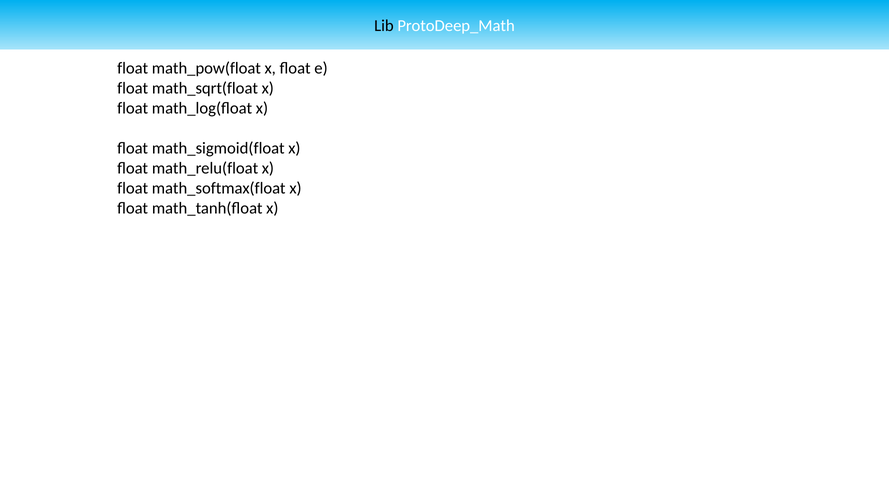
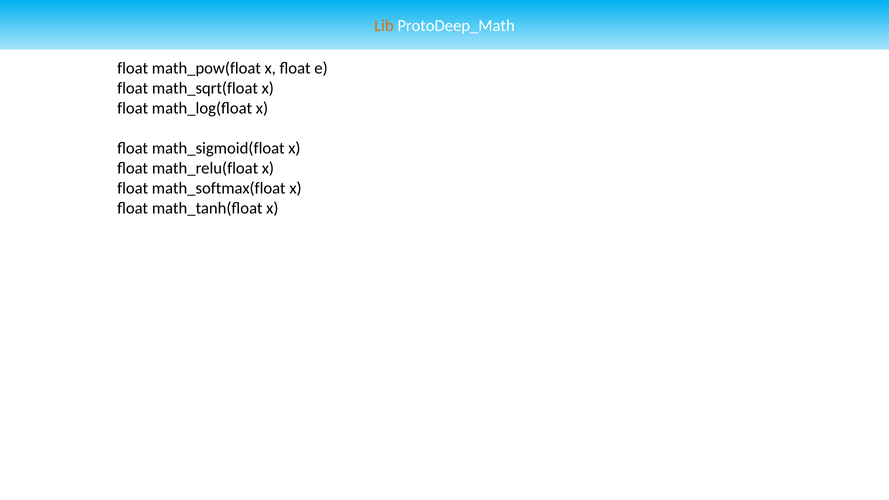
Lib colour: black -> orange (384, 26)
